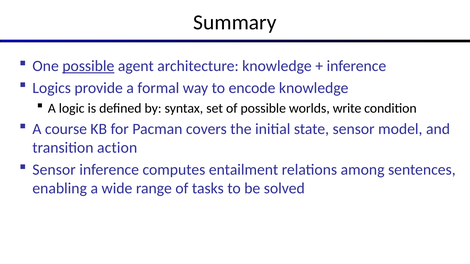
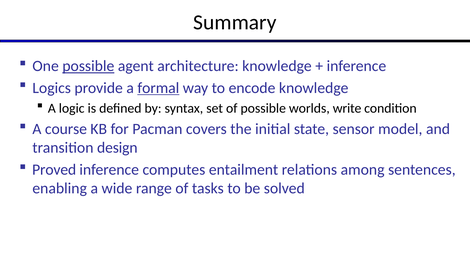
formal underline: none -> present (158, 88)
action: action -> design (117, 148)
Sensor: Sensor -> Proved (54, 170)
